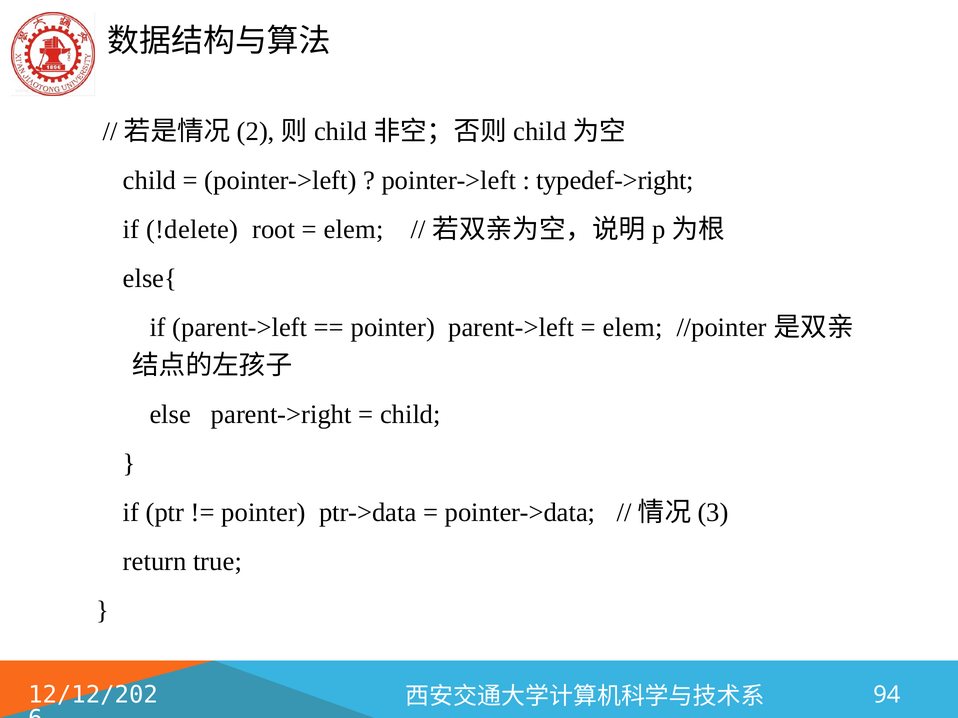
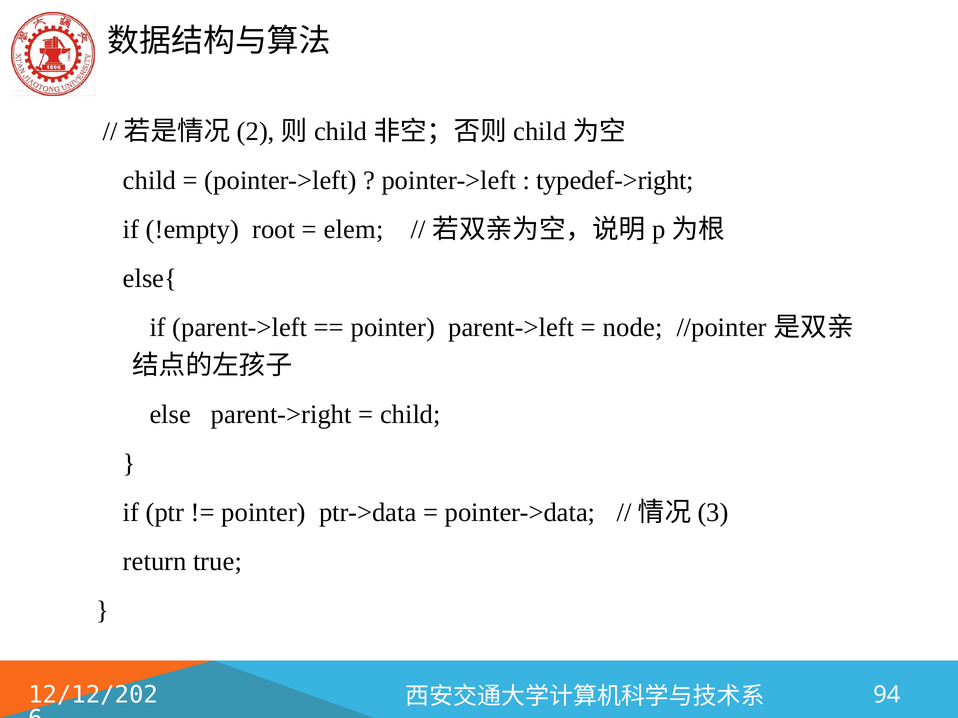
!delete: !delete -> !empty (192, 230)
elem: elem -> node (633, 328)
